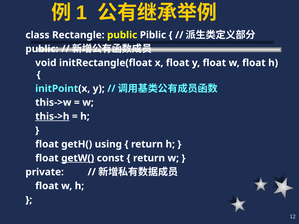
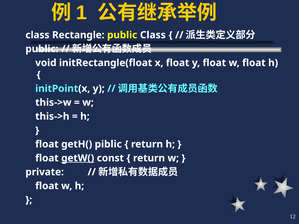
public Piblic: Piblic -> Class (153, 35)
this->h underline: present -> none (52, 116)
using: using -> piblic (108, 144)
